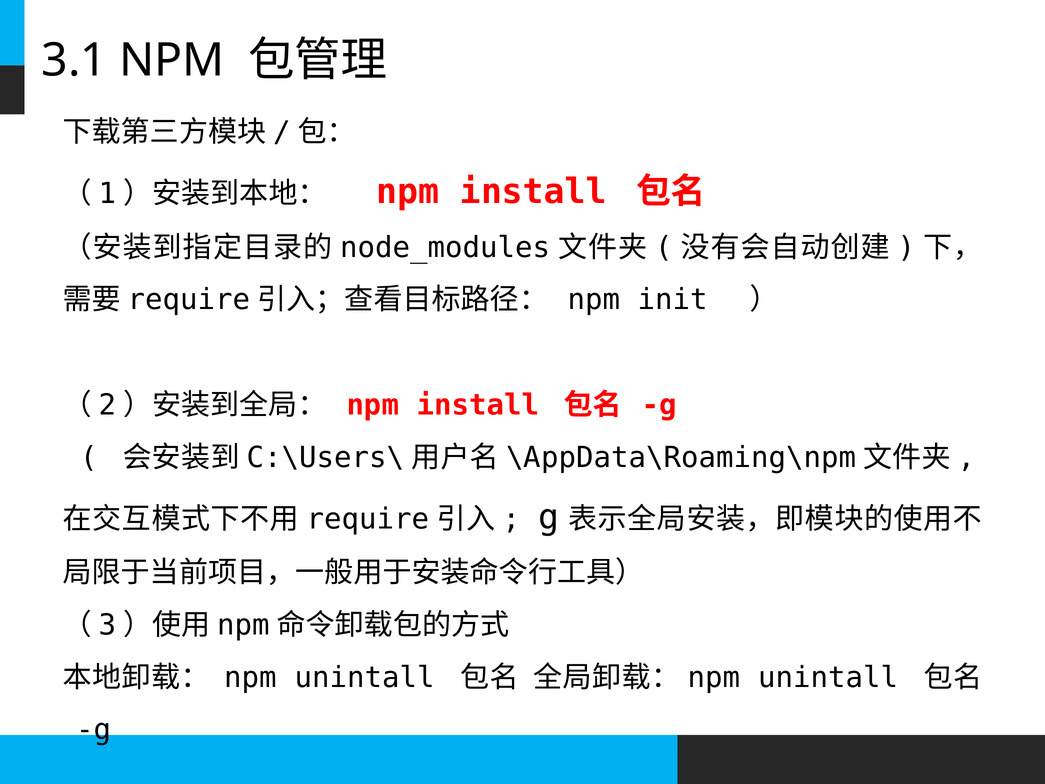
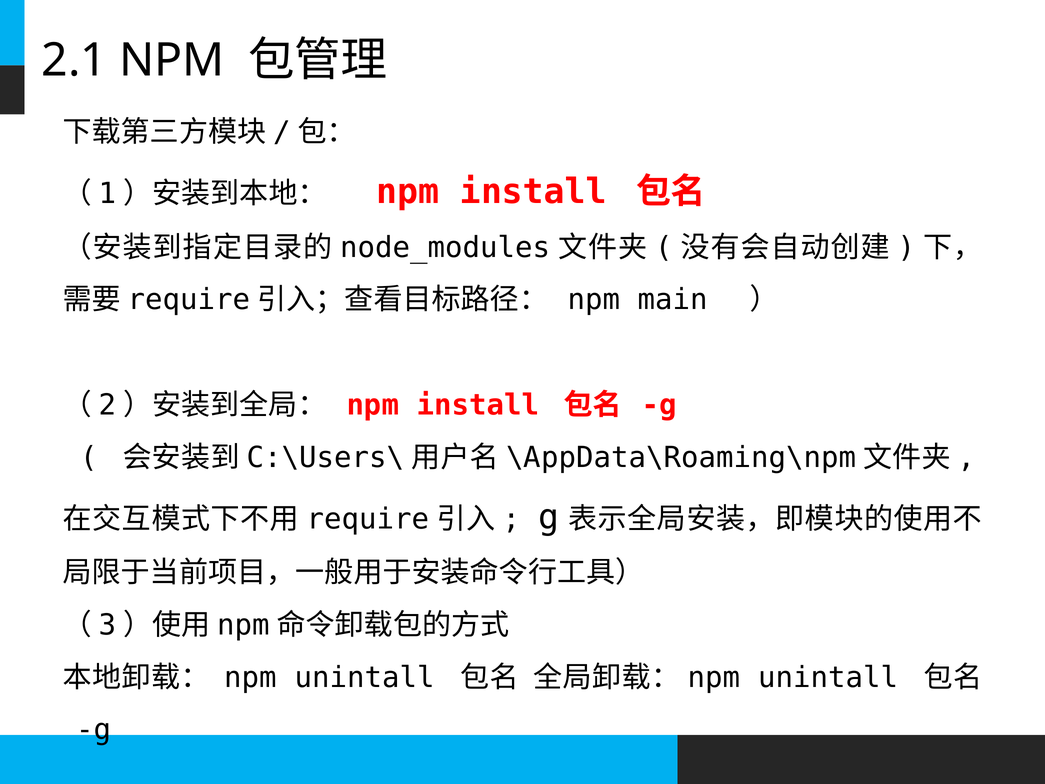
3.1: 3.1 -> 2.1 (74, 60)
init: init -> main (673, 300)
